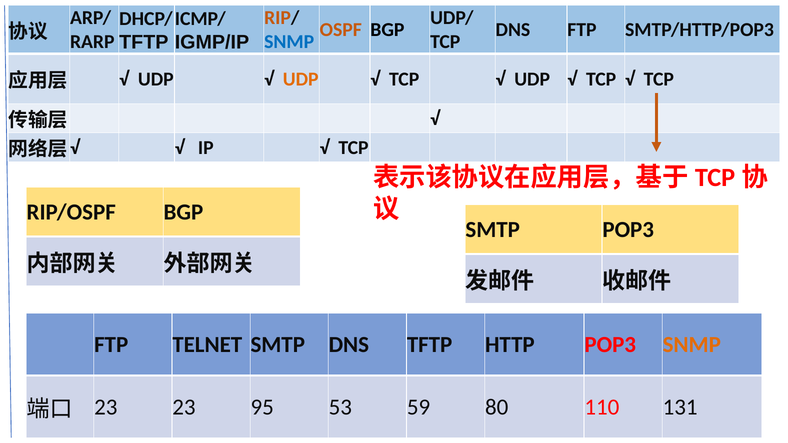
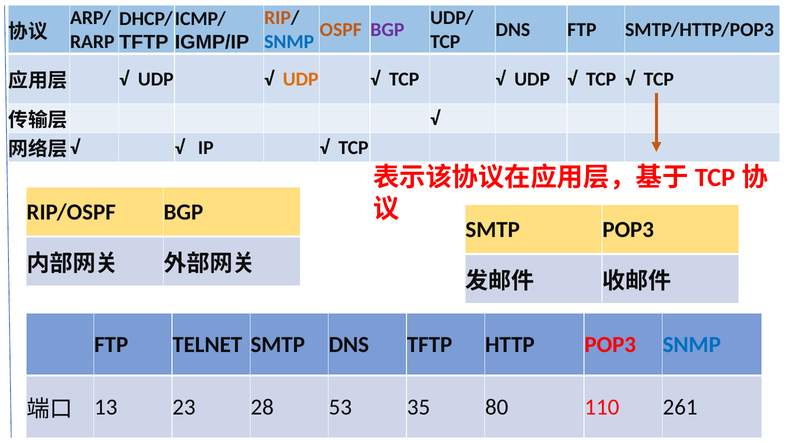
BGP colour: black -> purple (387, 30)
SNMP colour: orange -> blue (692, 345)
23: 23 -> 13 (106, 407)
95: 95 -> 28 (262, 407)
59: 59 -> 35 (419, 407)
131: 131 -> 261 (680, 407)
